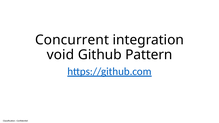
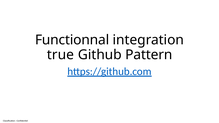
Concurrent: Concurrent -> Functionnal (72, 40)
void: void -> true (60, 55)
